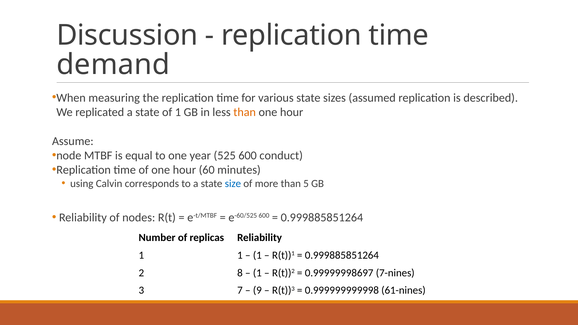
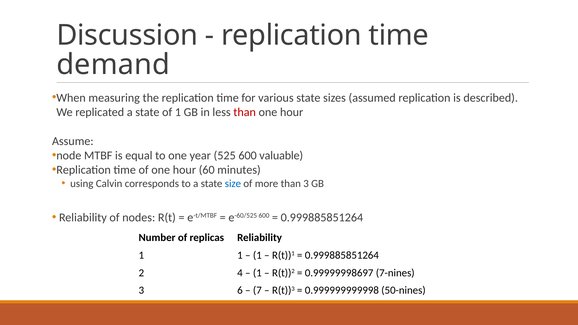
than colour: orange -> red (245, 112)
conduct: conduct -> valuable (281, 156)
than 5: 5 -> 3 (306, 184)
8: 8 -> 4 (240, 273)
7: 7 -> 6 (240, 291)
9: 9 -> 7 (257, 291)
61-nines: 61-nines -> 50-nines (403, 291)
